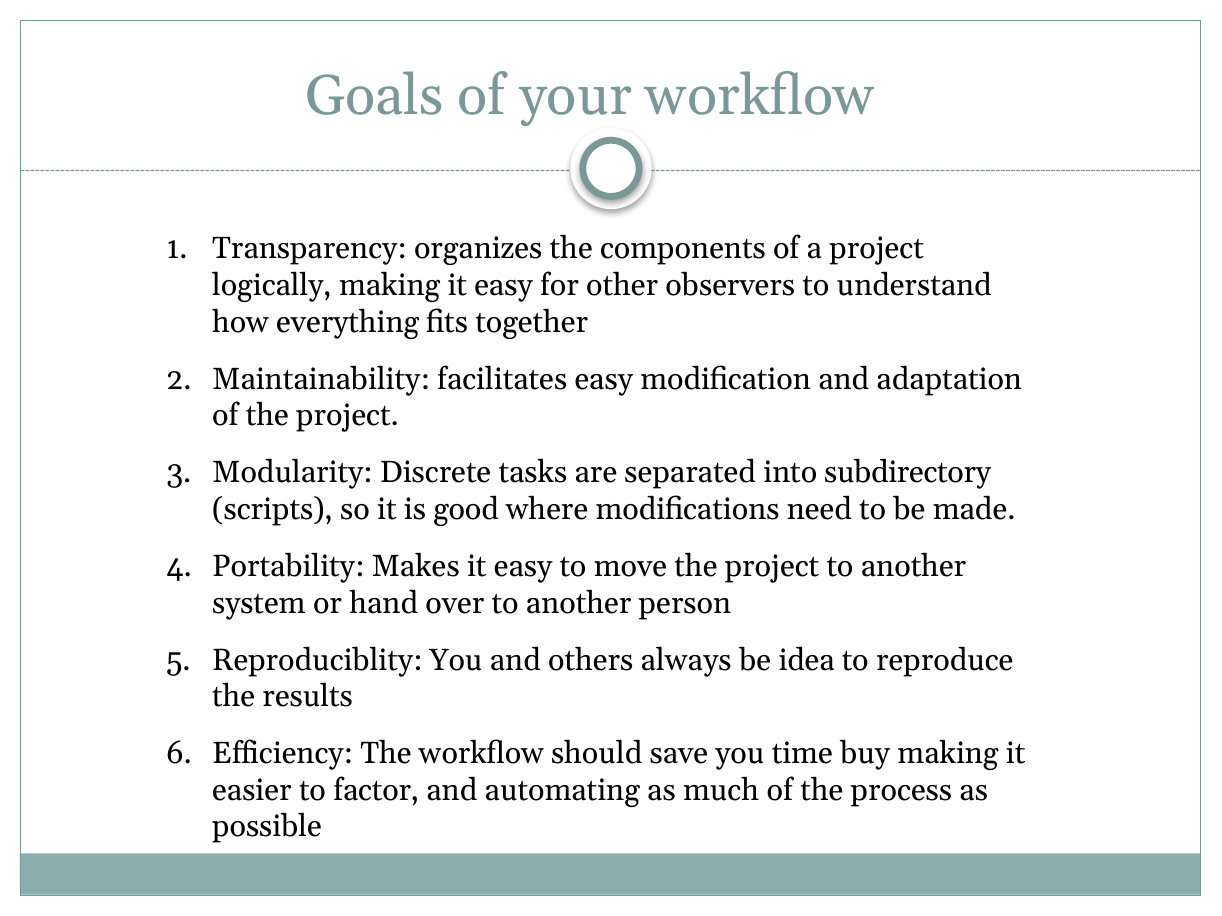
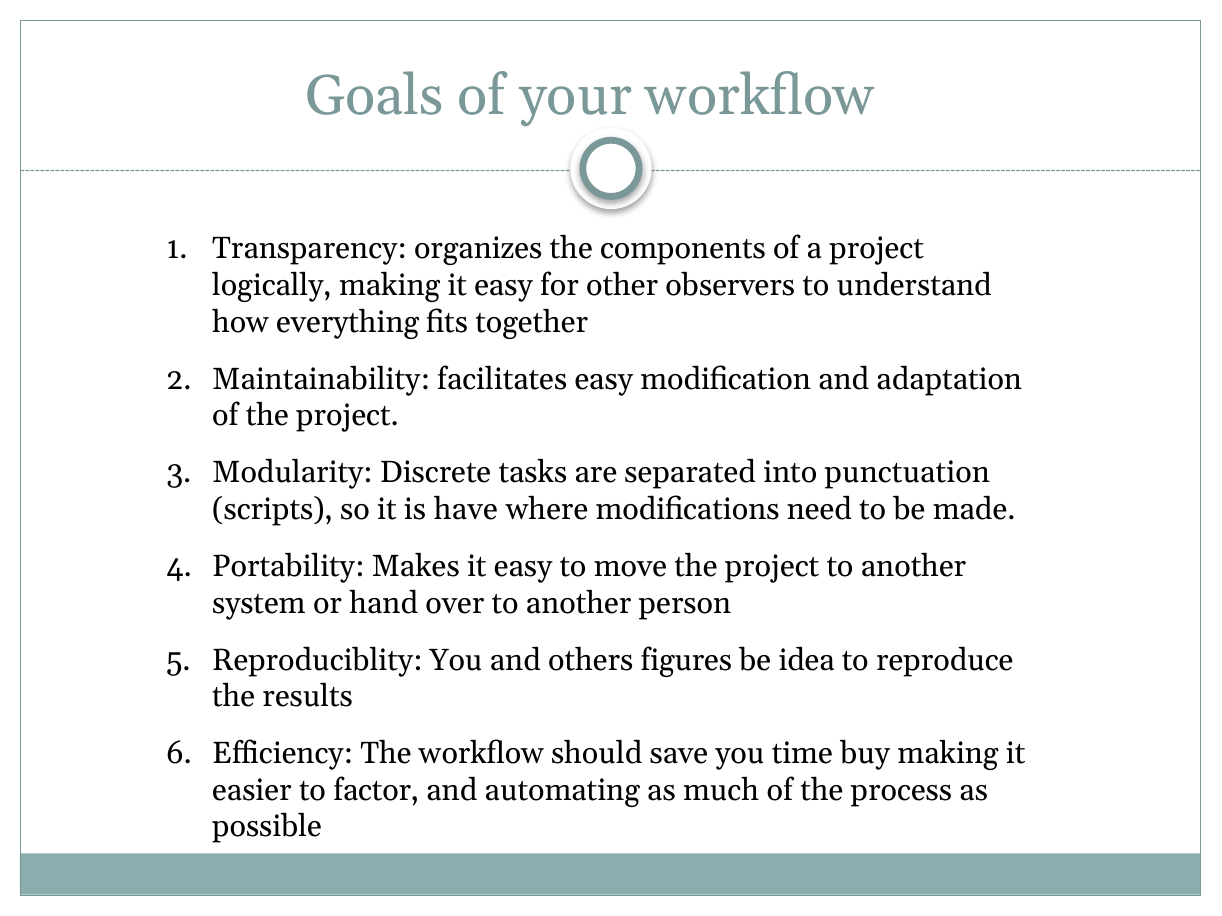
subdirectory: subdirectory -> punctuation (907, 473)
good: good -> have (466, 510)
always: always -> figures (686, 660)
